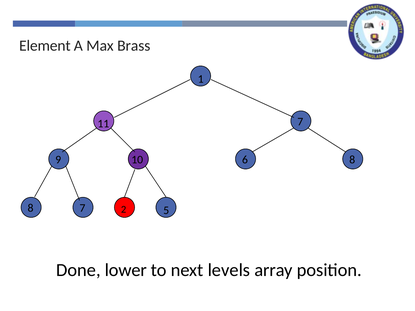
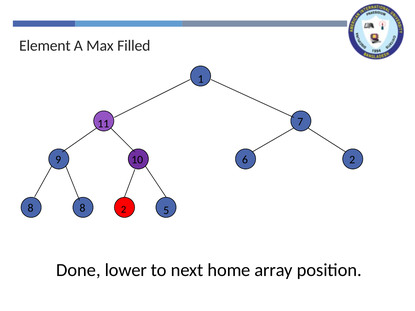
Brass: Brass -> Filled (134, 46)
6 8: 8 -> 2 (352, 160)
8 7: 7 -> 8 (82, 208)
levels: levels -> home (229, 270)
